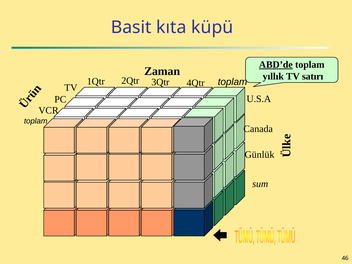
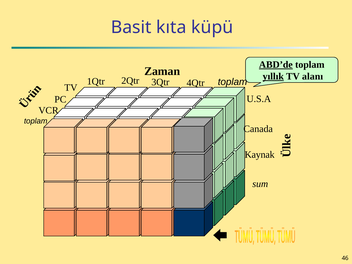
yıllık underline: none -> present (273, 76)
satırı: satırı -> alanı (313, 76)
Günlük: Günlük -> Kaynak (260, 155)
